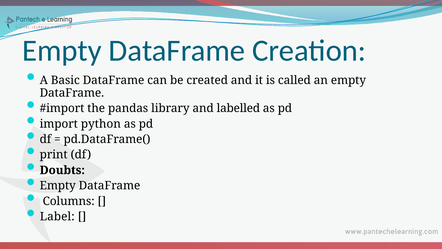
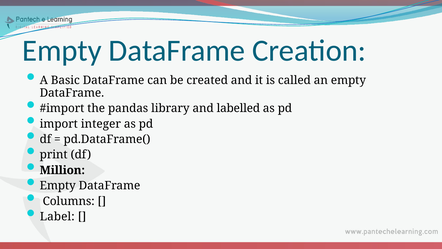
python: python -> integer (101, 124)
Doubts: Doubts -> Million (62, 170)
